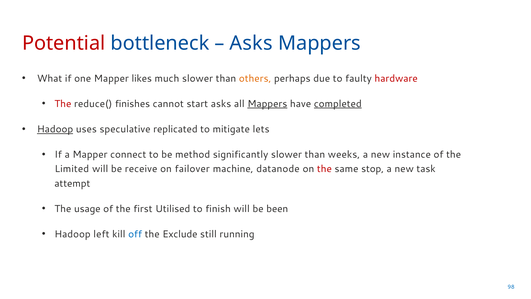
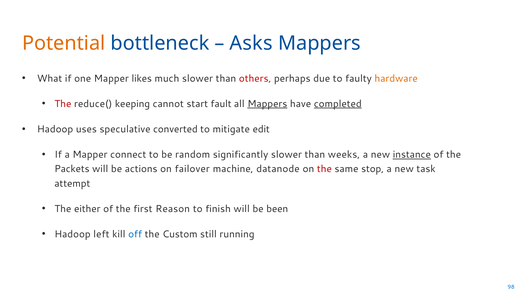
Potential colour: red -> orange (64, 43)
others colour: orange -> red (255, 78)
hardware colour: red -> orange (396, 78)
finishes: finishes -> keeping (132, 104)
start asks: asks -> fault (221, 104)
Hadoop underline: present -> none (55, 129)
replicated: replicated -> converted (175, 129)
lets: lets -> edit (261, 129)
method: method -> random (193, 155)
instance underline: none -> present (412, 155)
Limited: Limited -> Packets (72, 169)
receive: receive -> actions (141, 169)
usage: usage -> either (87, 209)
Utilised: Utilised -> Reason (173, 209)
Exclude: Exclude -> Custom (180, 234)
